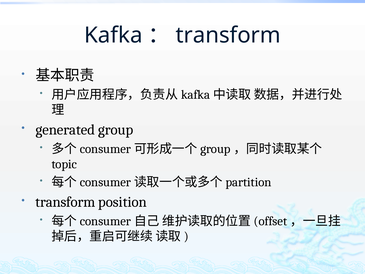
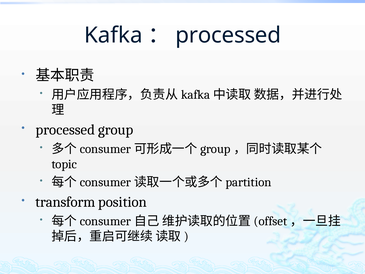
transform: transform -> processed (228, 35)
generated: generated -> processed (65, 130)
